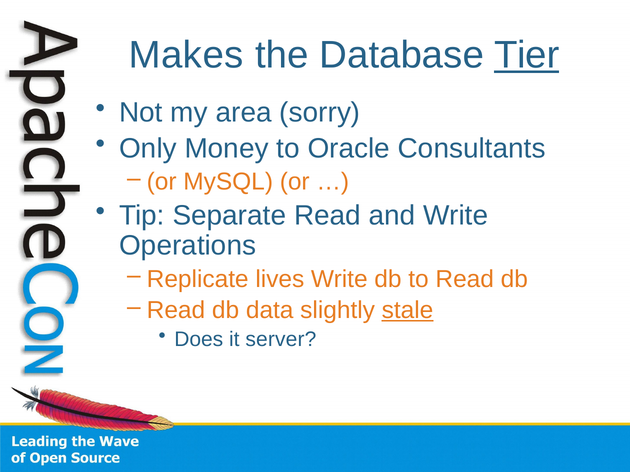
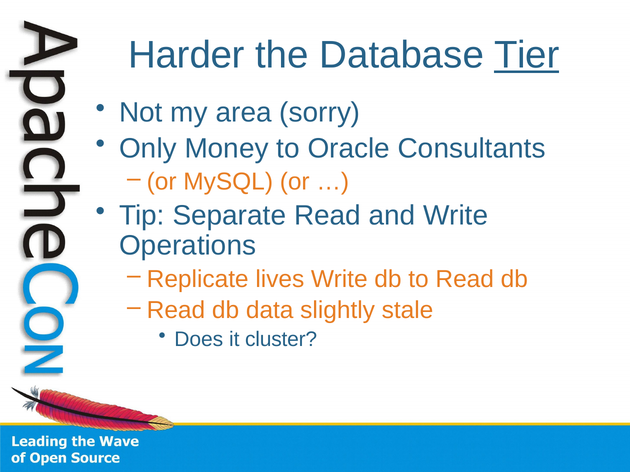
Makes: Makes -> Harder (187, 55)
stale underline: present -> none (408, 311)
server: server -> cluster (281, 339)
